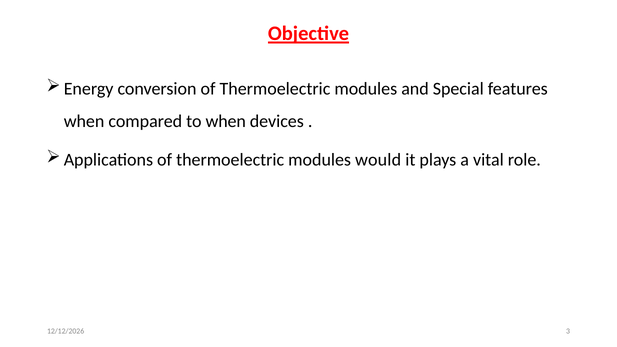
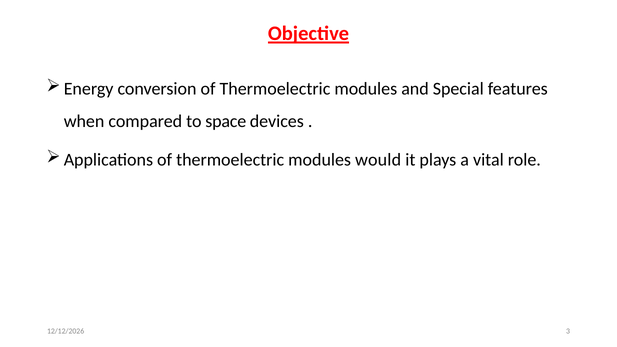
to when: when -> space (226, 121)
